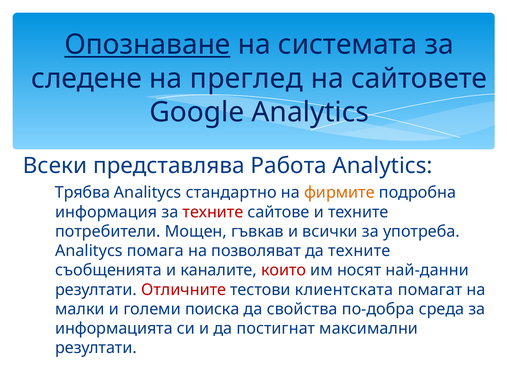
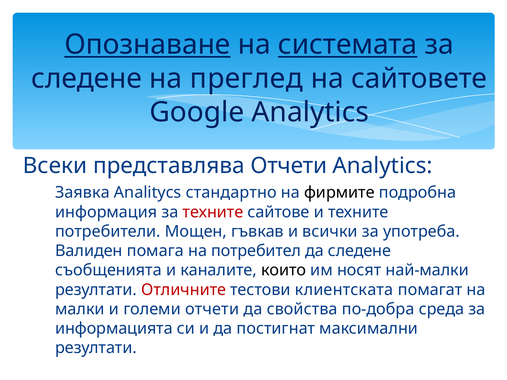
системата underline: none -> present (348, 45)
представлява Работа: Работа -> Отчети (289, 166)
Трябва: Трябва -> Заявка (82, 193)
фирмите colour: orange -> black (339, 193)
Analitycs: Analitycs -> Валиден (89, 251)
позволяват: позволяват -> потребител (256, 251)
да техните: техните -> следене (359, 251)
които colour: red -> black (284, 270)
най-данни: най-данни -> най-малки (427, 270)
големи поиска: поиска -> отчети (212, 309)
